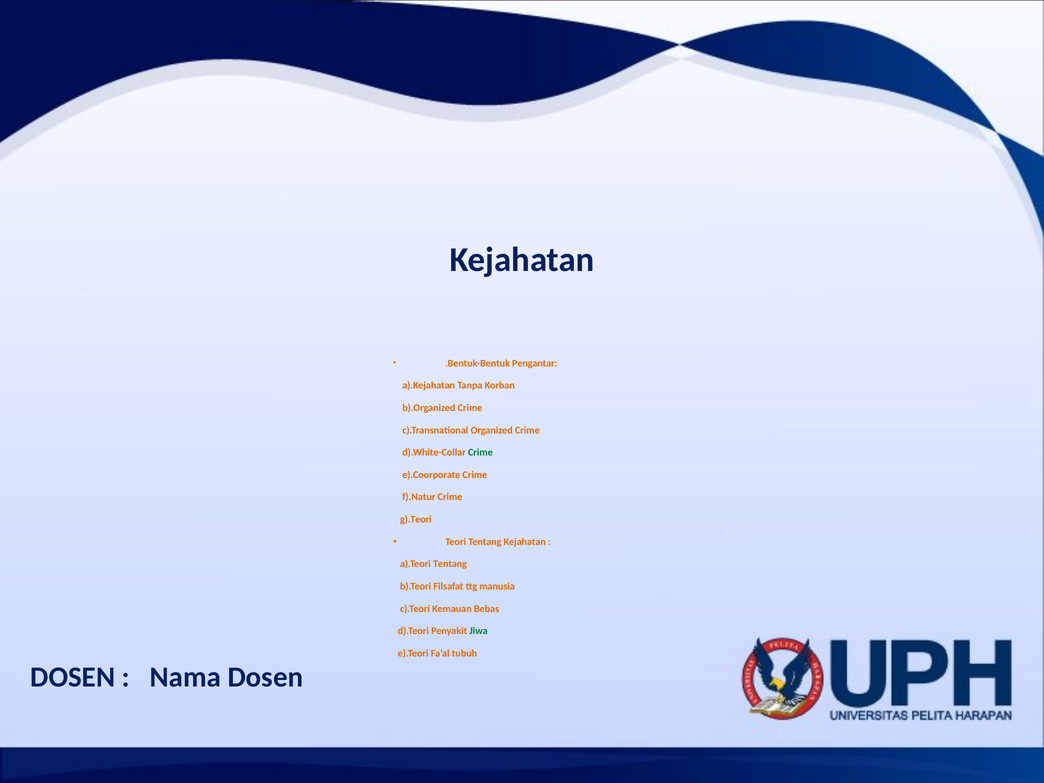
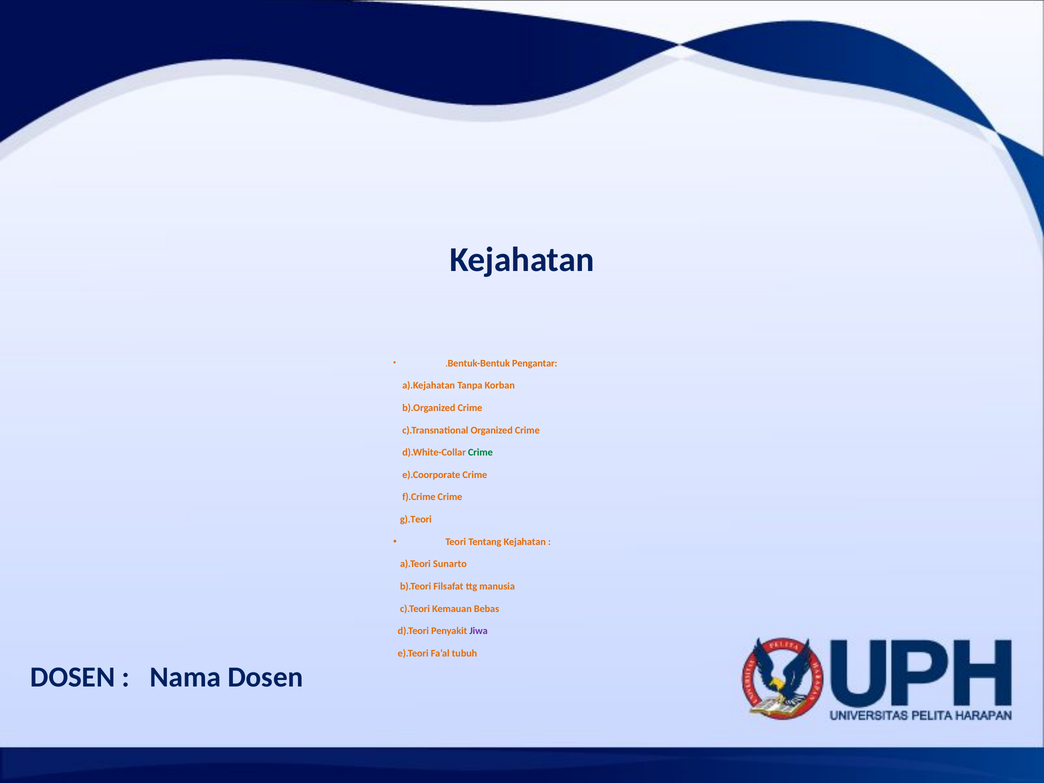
f).Natur: f).Natur -> f).Crime (419, 497)
a).Teori Tentang: Tentang -> Sunarto (450, 564)
Jiwa colour: green -> purple (479, 631)
